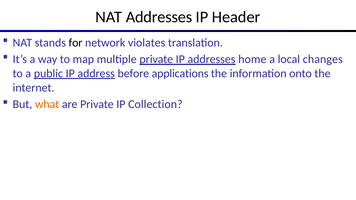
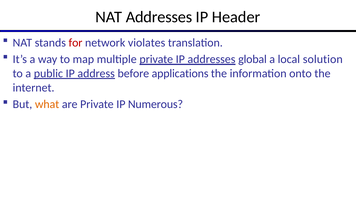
for colour: black -> red (76, 43)
home: home -> global (252, 59)
changes: changes -> solution (323, 59)
Collection: Collection -> Numerous (155, 104)
